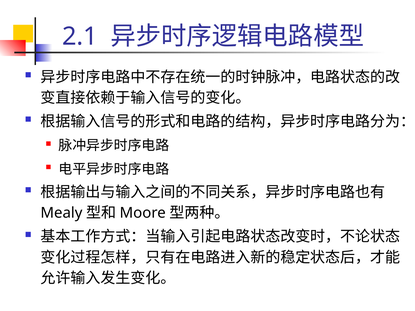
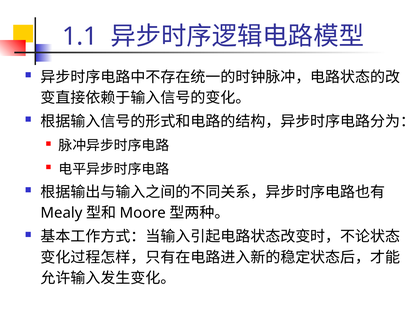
2.1: 2.1 -> 1.1 (80, 36)
